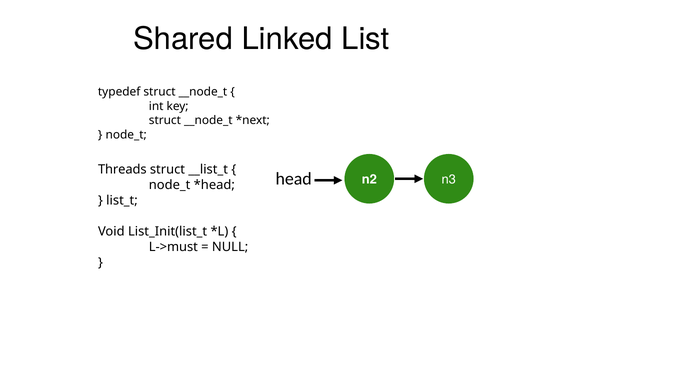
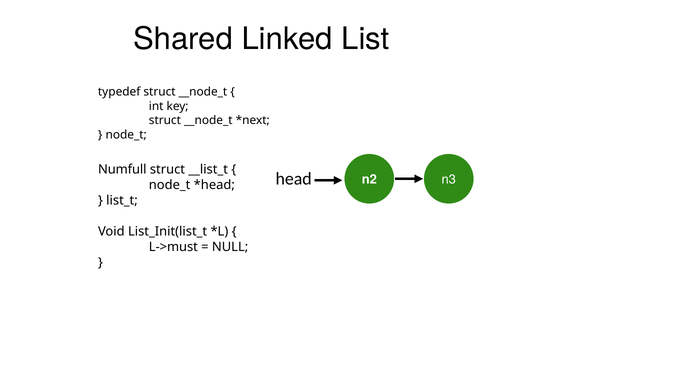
Threads: Threads -> Numfull (122, 170)
